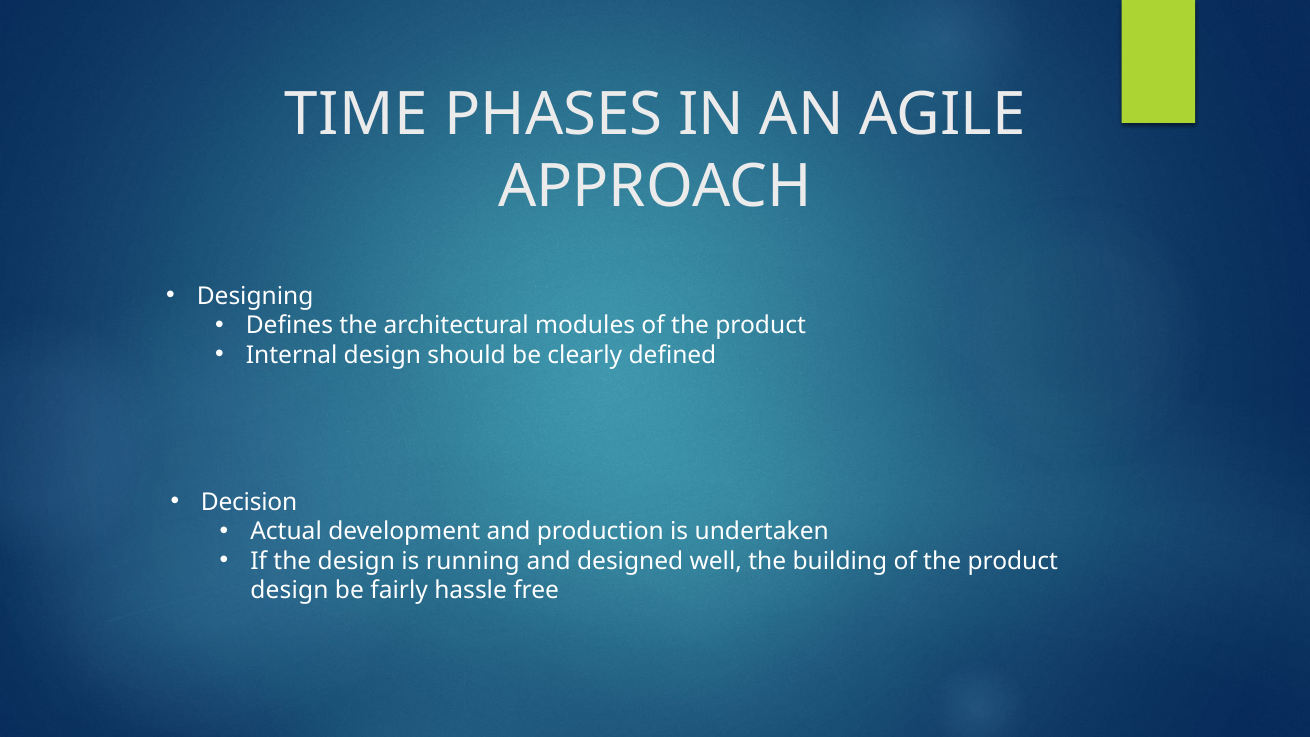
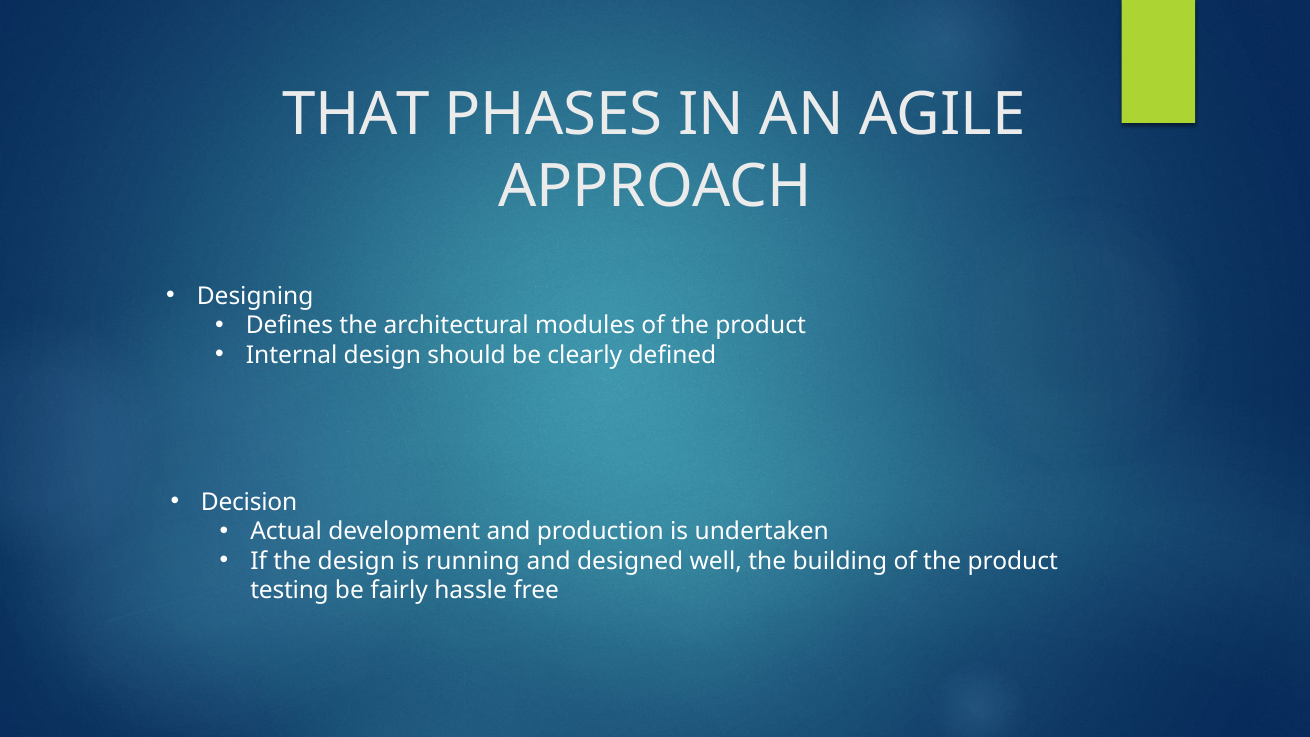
TIME: TIME -> THAT (356, 115)
design: design -> testing (290, 590)
